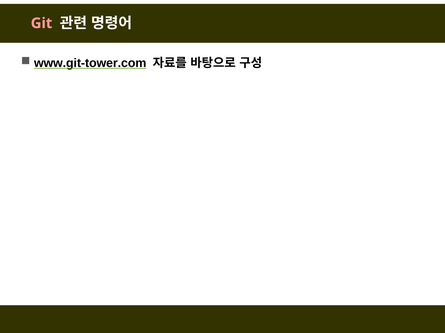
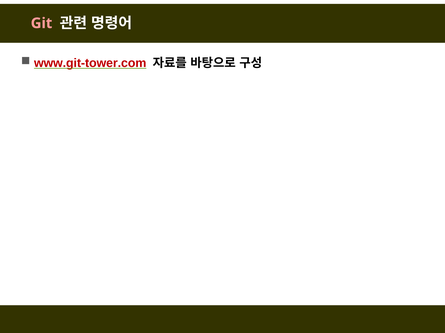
www.git-tower.com colour: black -> red (90, 63)
